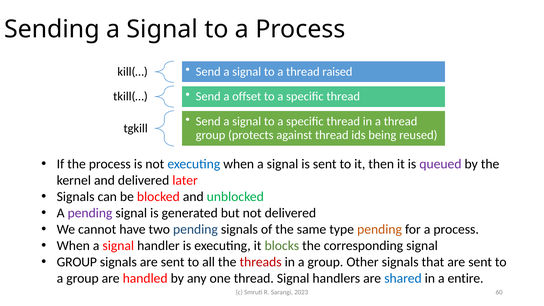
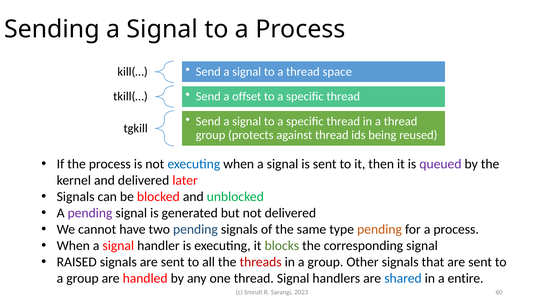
raised: raised -> space (337, 72)
GROUP: GROUP -> RAISED (77, 262)
